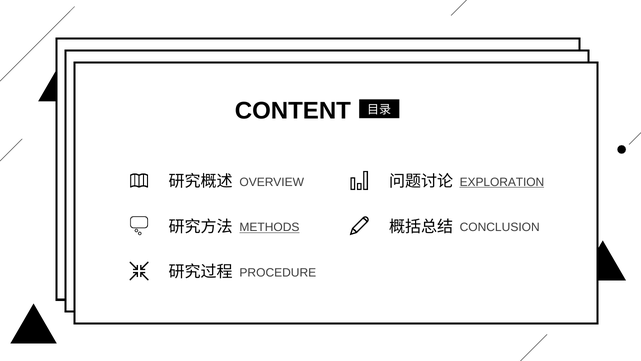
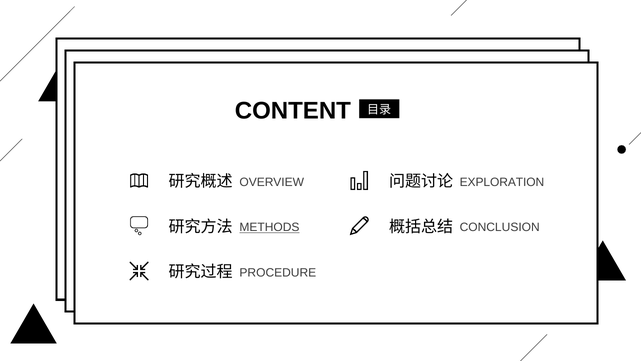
EXPLORATION underline: present -> none (502, 182)
